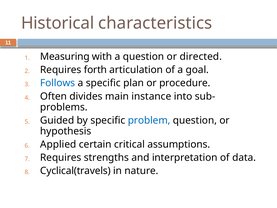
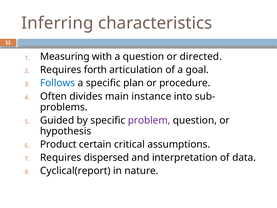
Historical: Historical -> Inferring (57, 23)
problem colour: blue -> purple (149, 120)
Applied: Applied -> Product (58, 144)
strengths: strengths -> dispersed (106, 157)
Cyclical(travels: Cyclical(travels -> Cyclical(report (75, 171)
